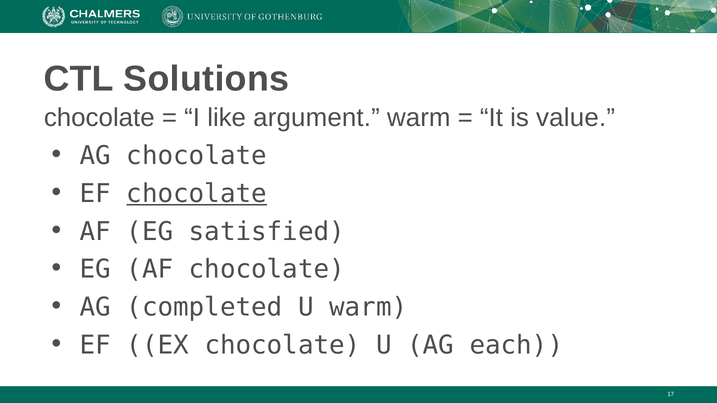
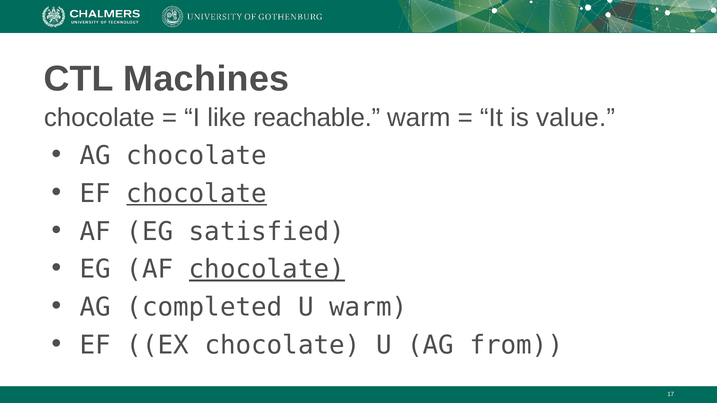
Solutions: Solutions -> Machines (206, 79)
argument: argument -> reachable (317, 118)
chocolate underline: none -> present (267, 270)
each: each -> from (516, 345)
